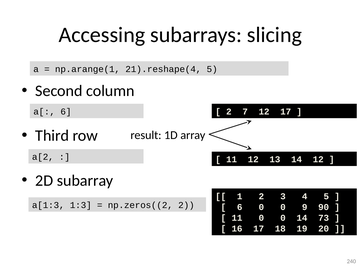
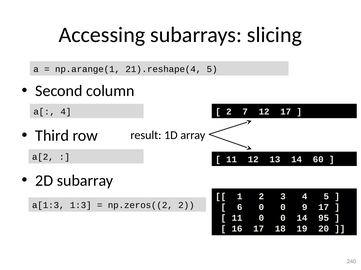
a[ 6: 6 -> 4 (66, 112)
14 12: 12 -> 60 (318, 160)
9 90: 90 -> 17 (324, 208)
73: 73 -> 95 (324, 218)
